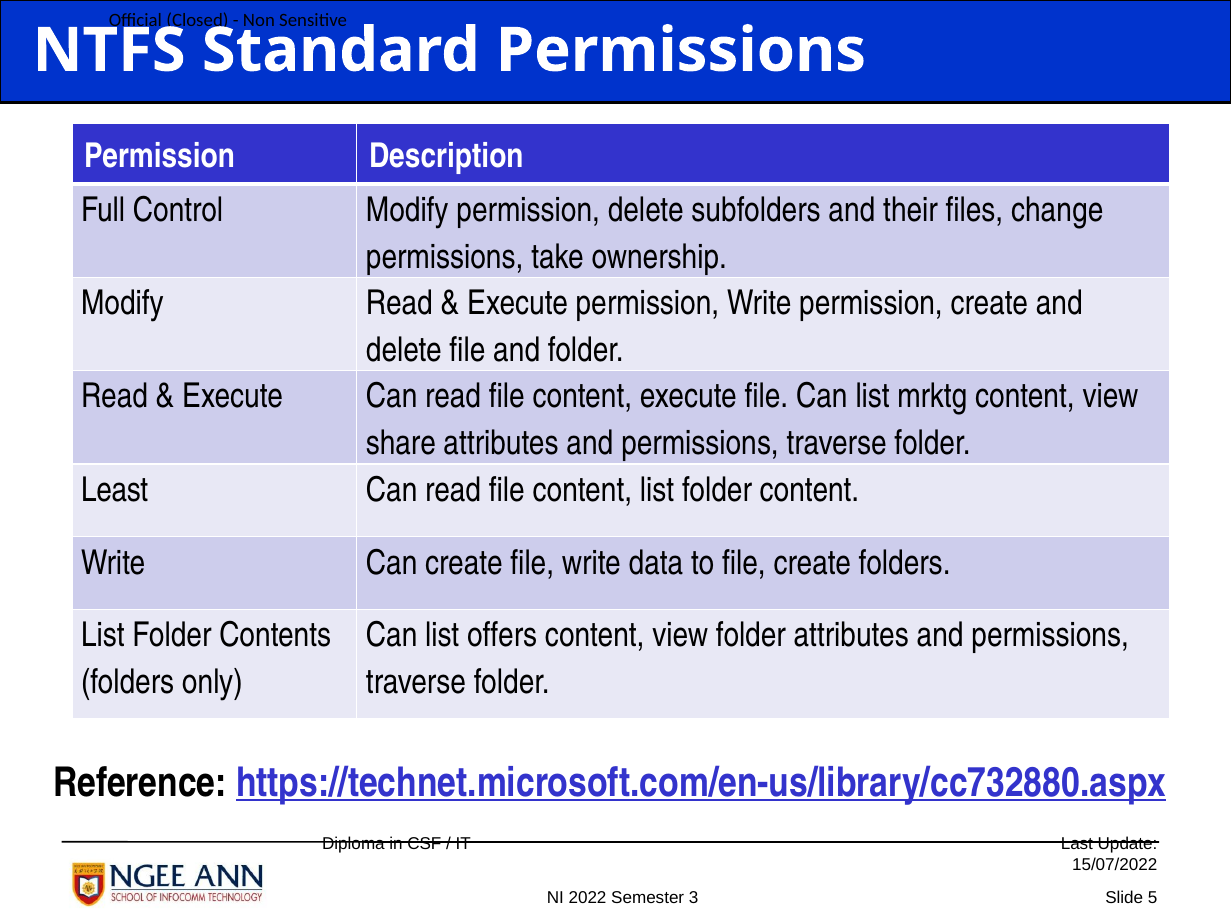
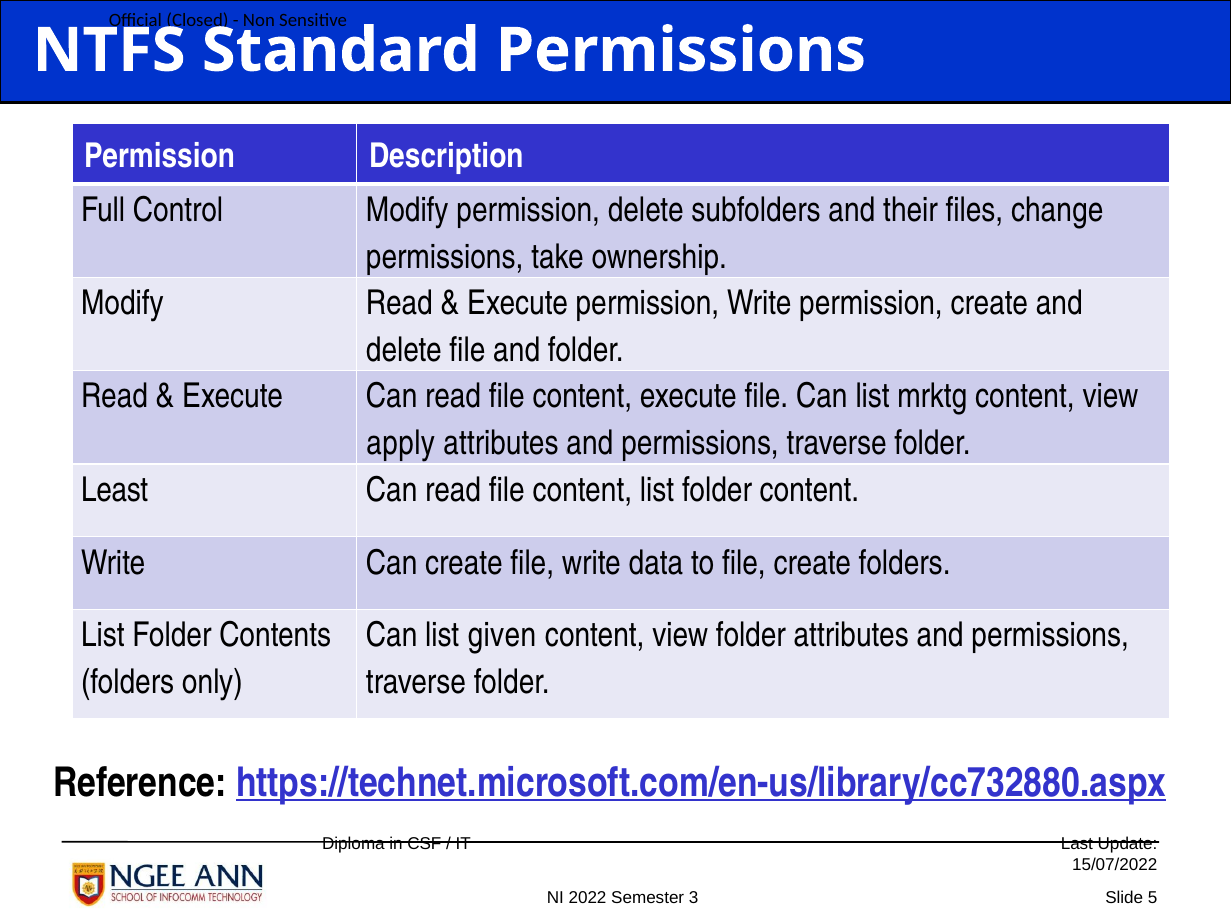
share: share -> apply (401, 443)
offers: offers -> given (502, 635)
